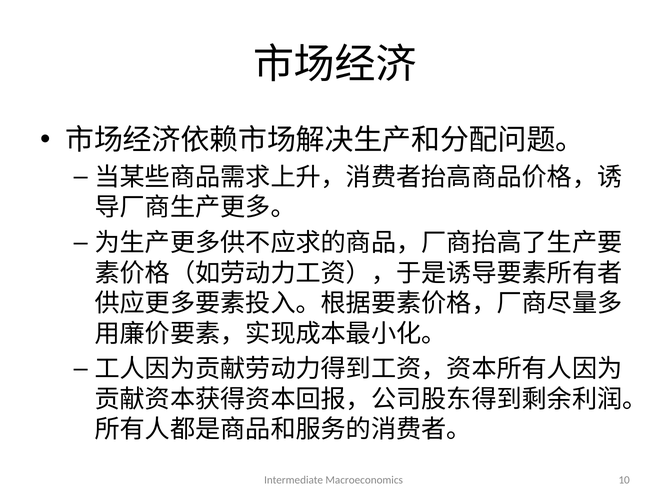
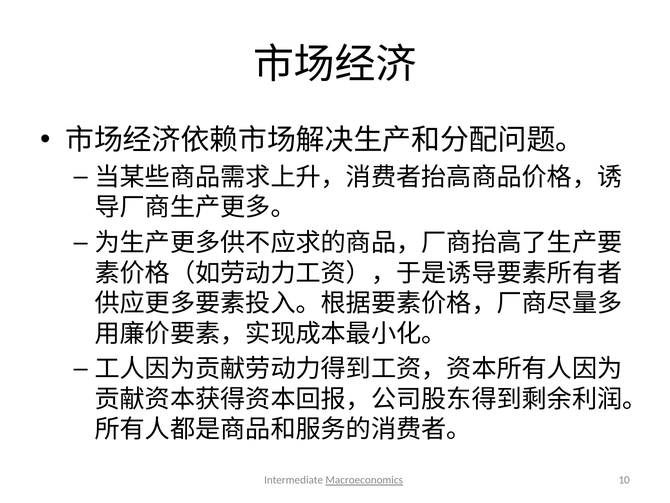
Macroeconomics underline: none -> present (364, 480)
